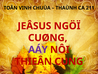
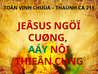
AÁY colour: purple -> green (38, 49)
